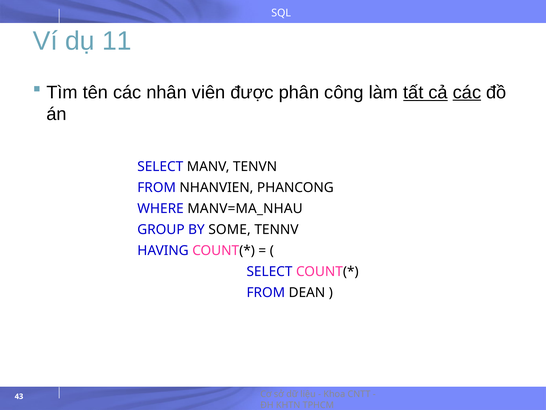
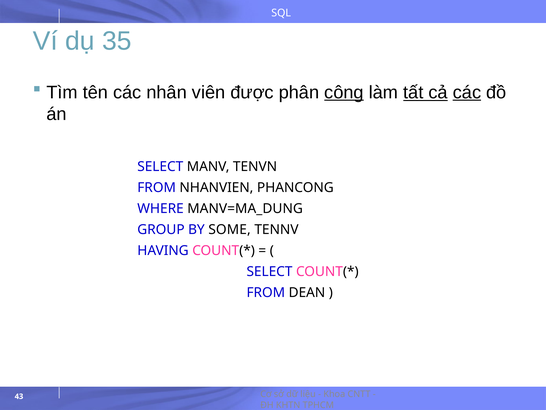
11: 11 -> 35 (117, 41)
công underline: none -> present (344, 92)
MANV=MA_NHAU: MANV=MA_NHAU -> MANV=MA_DUNG (245, 208)
